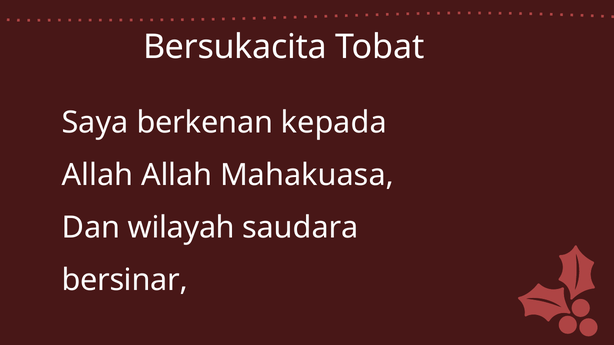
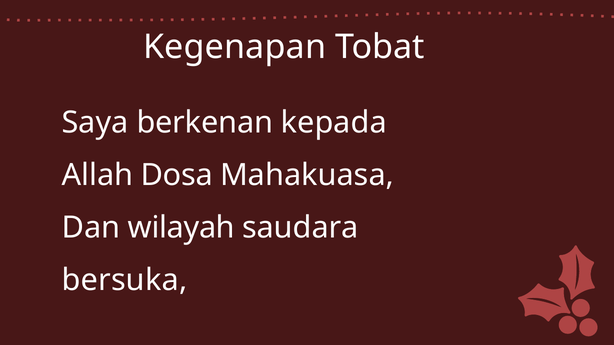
Bersukacita: Bersukacita -> Kegenapan (235, 47)
Allah Allah: Allah -> Dosa (177, 175)
bersinar: bersinar -> bersuka (124, 280)
